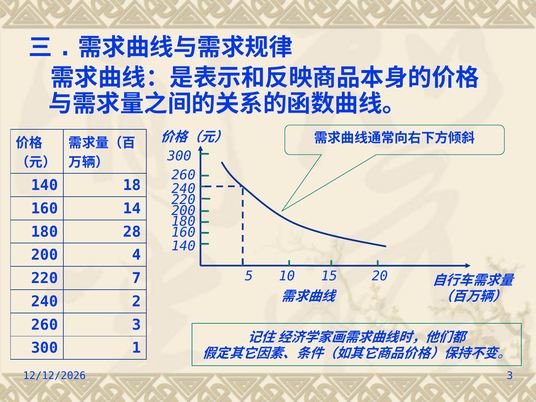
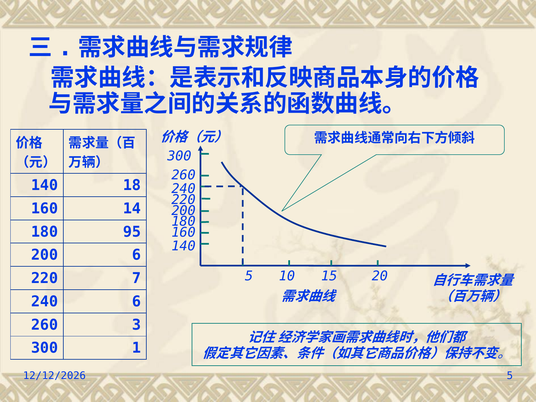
28: 28 -> 95 (132, 232)
200 4: 4 -> 6 (136, 255)
240 2: 2 -> 6 (136, 302)
3: 3 -> 5 (510, 376)
